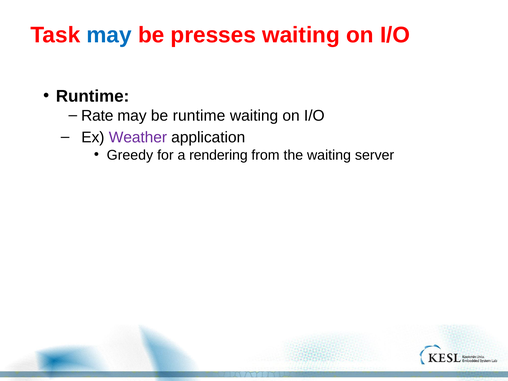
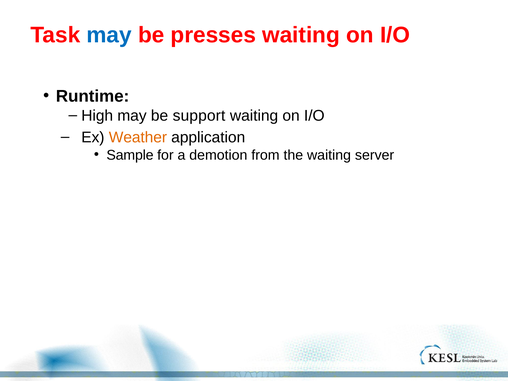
Rate: Rate -> High (97, 116)
be runtime: runtime -> support (199, 116)
Weather colour: purple -> orange (138, 137)
Greedy: Greedy -> Sample (130, 155)
rendering: rendering -> demotion (218, 155)
